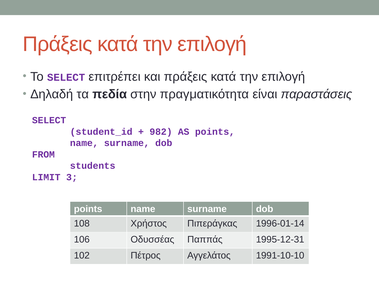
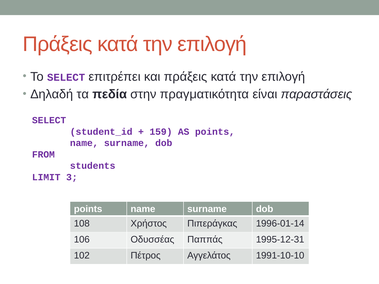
982: 982 -> 159 (161, 132)
